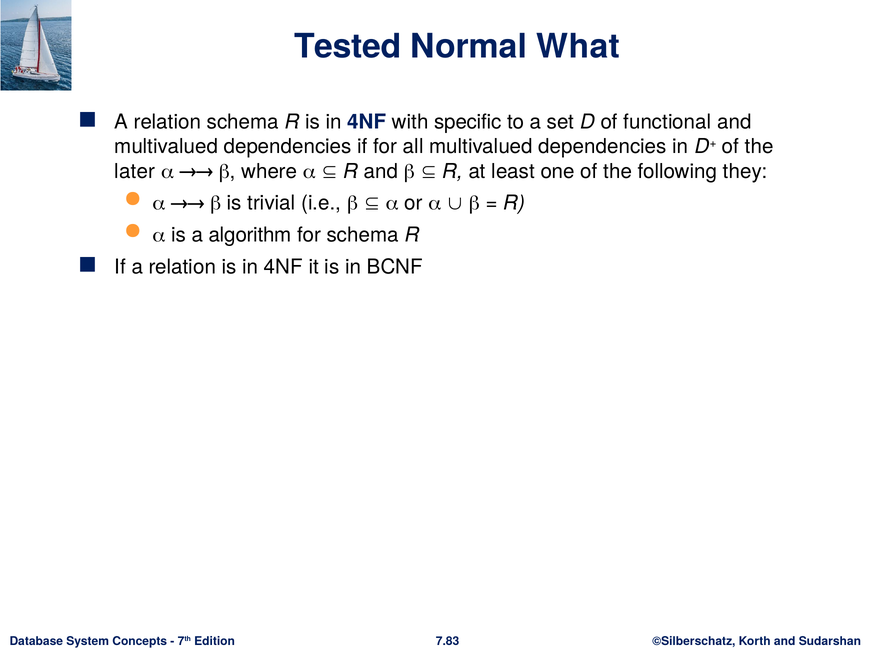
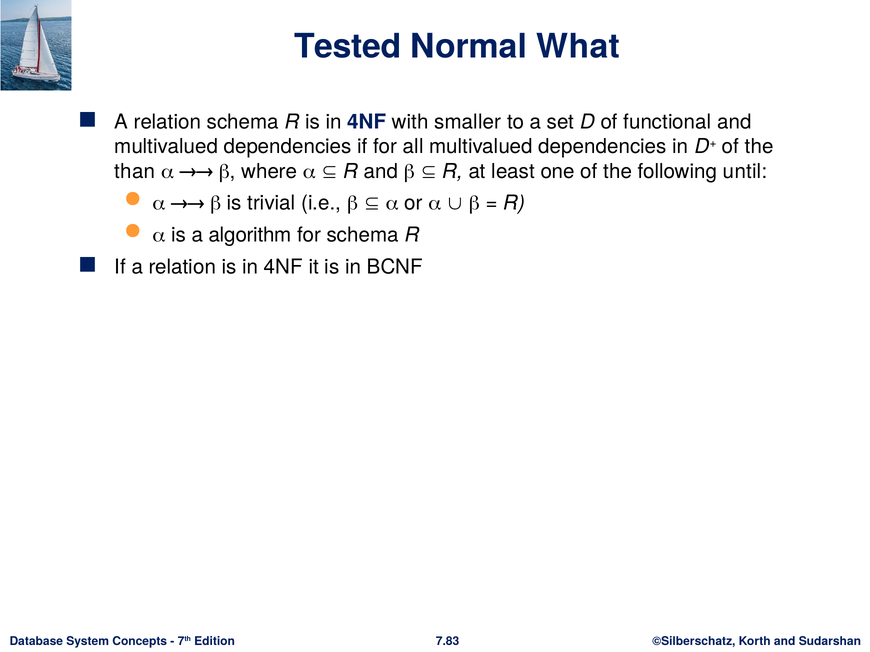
specific: specific -> smaller (468, 122)
later: later -> than (135, 171)
they: they -> until (745, 171)
